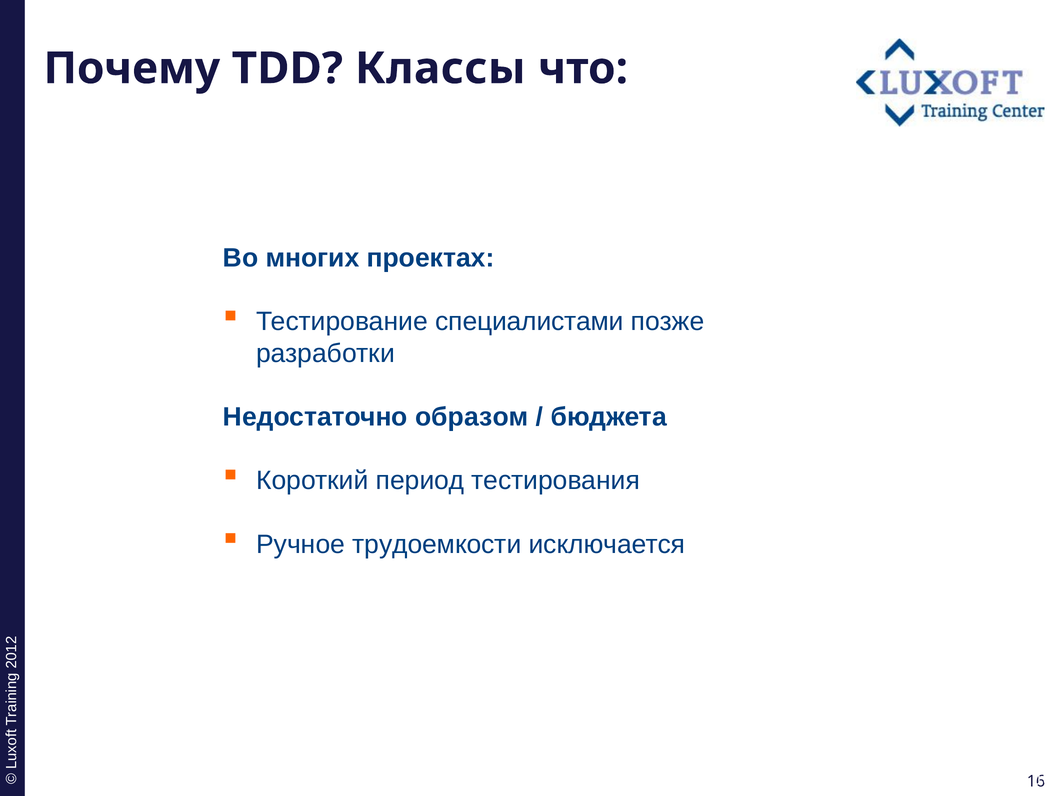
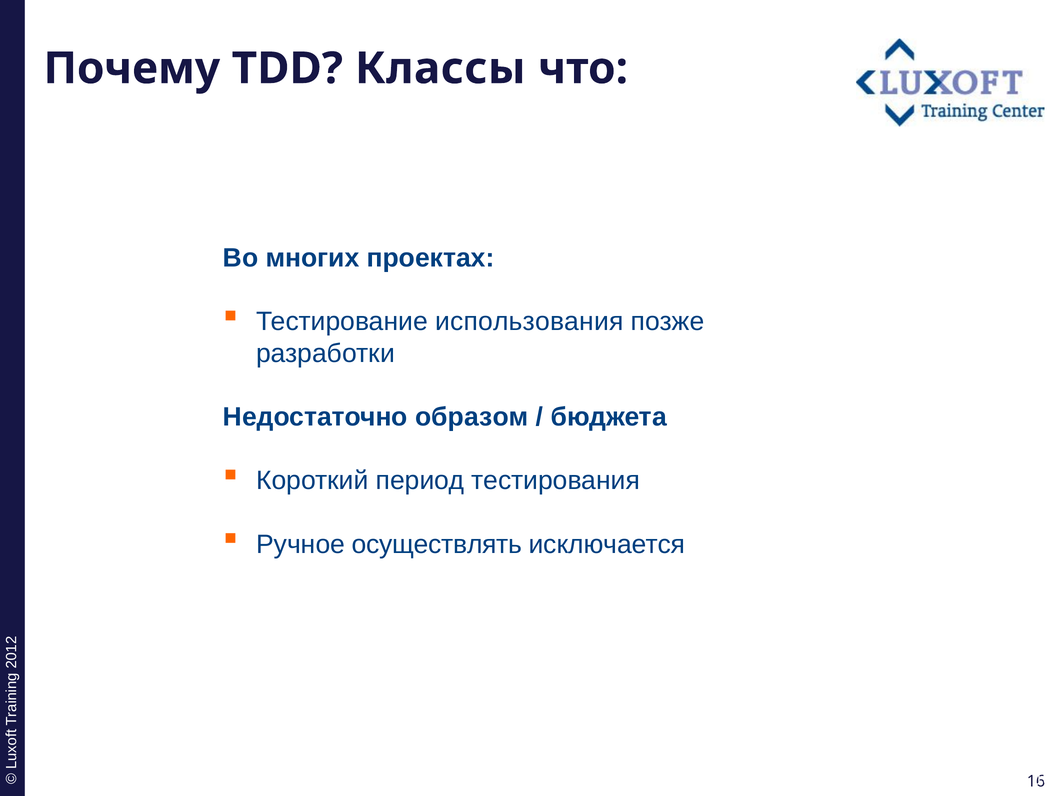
специалистами: специалистами -> использования (529, 321)
трудоемкости: трудоемкости -> осуществлять (437, 544)
